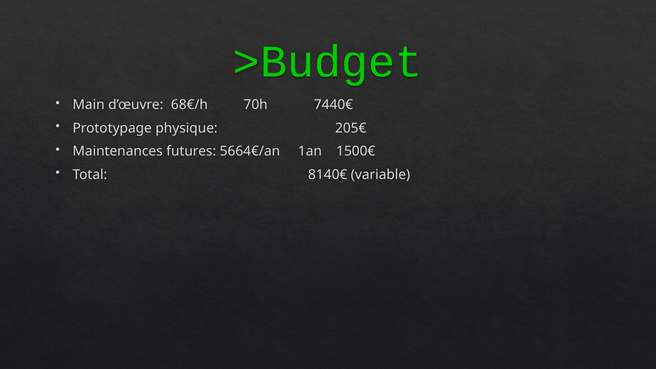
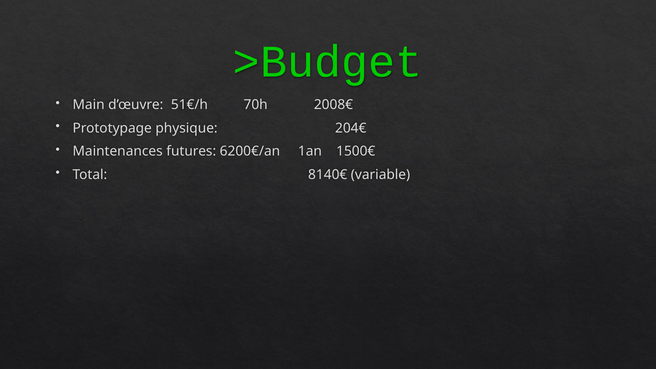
68€/h: 68€/h -> 51€/h (189, 105)
7440€: 7440€ -> 2008€ (333, 105)
205€: 205€ -> 204€ (351, 128)
5664€/an: 5664€/an -> 6200€/an (250, 151)
